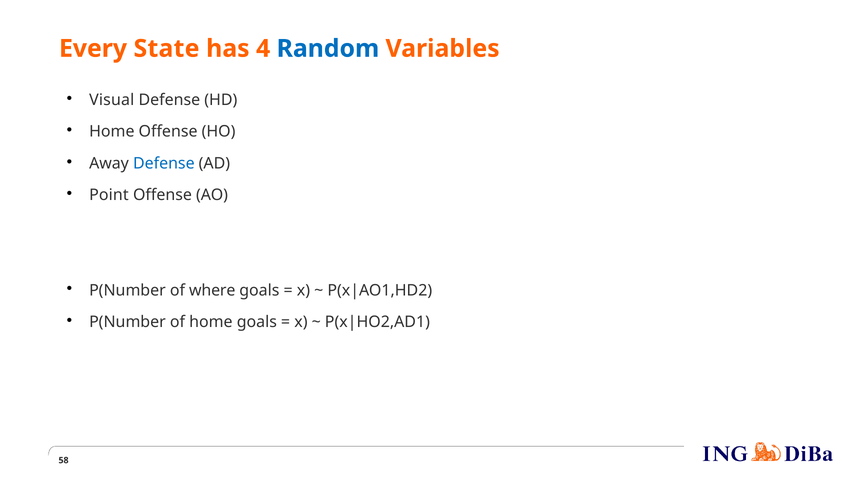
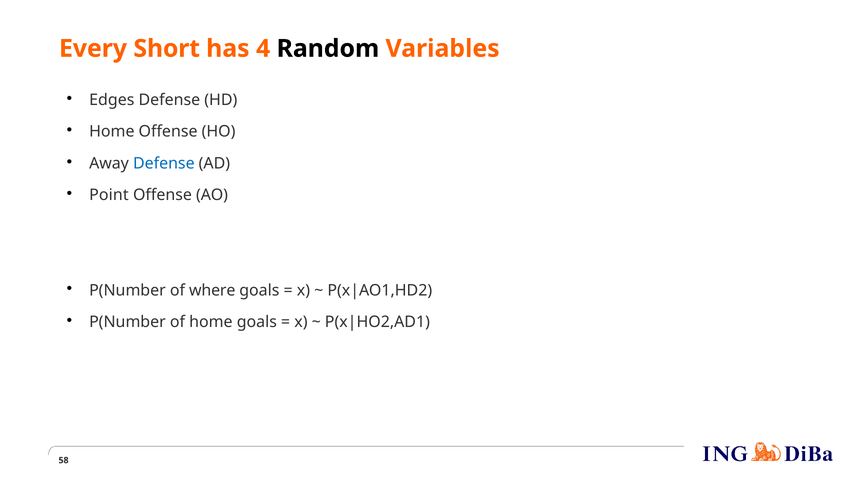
State: State -> Short (167, 49)
Random colour: blue -> black (328, 49)
Visual: Visual -> Edges (112, 100)
